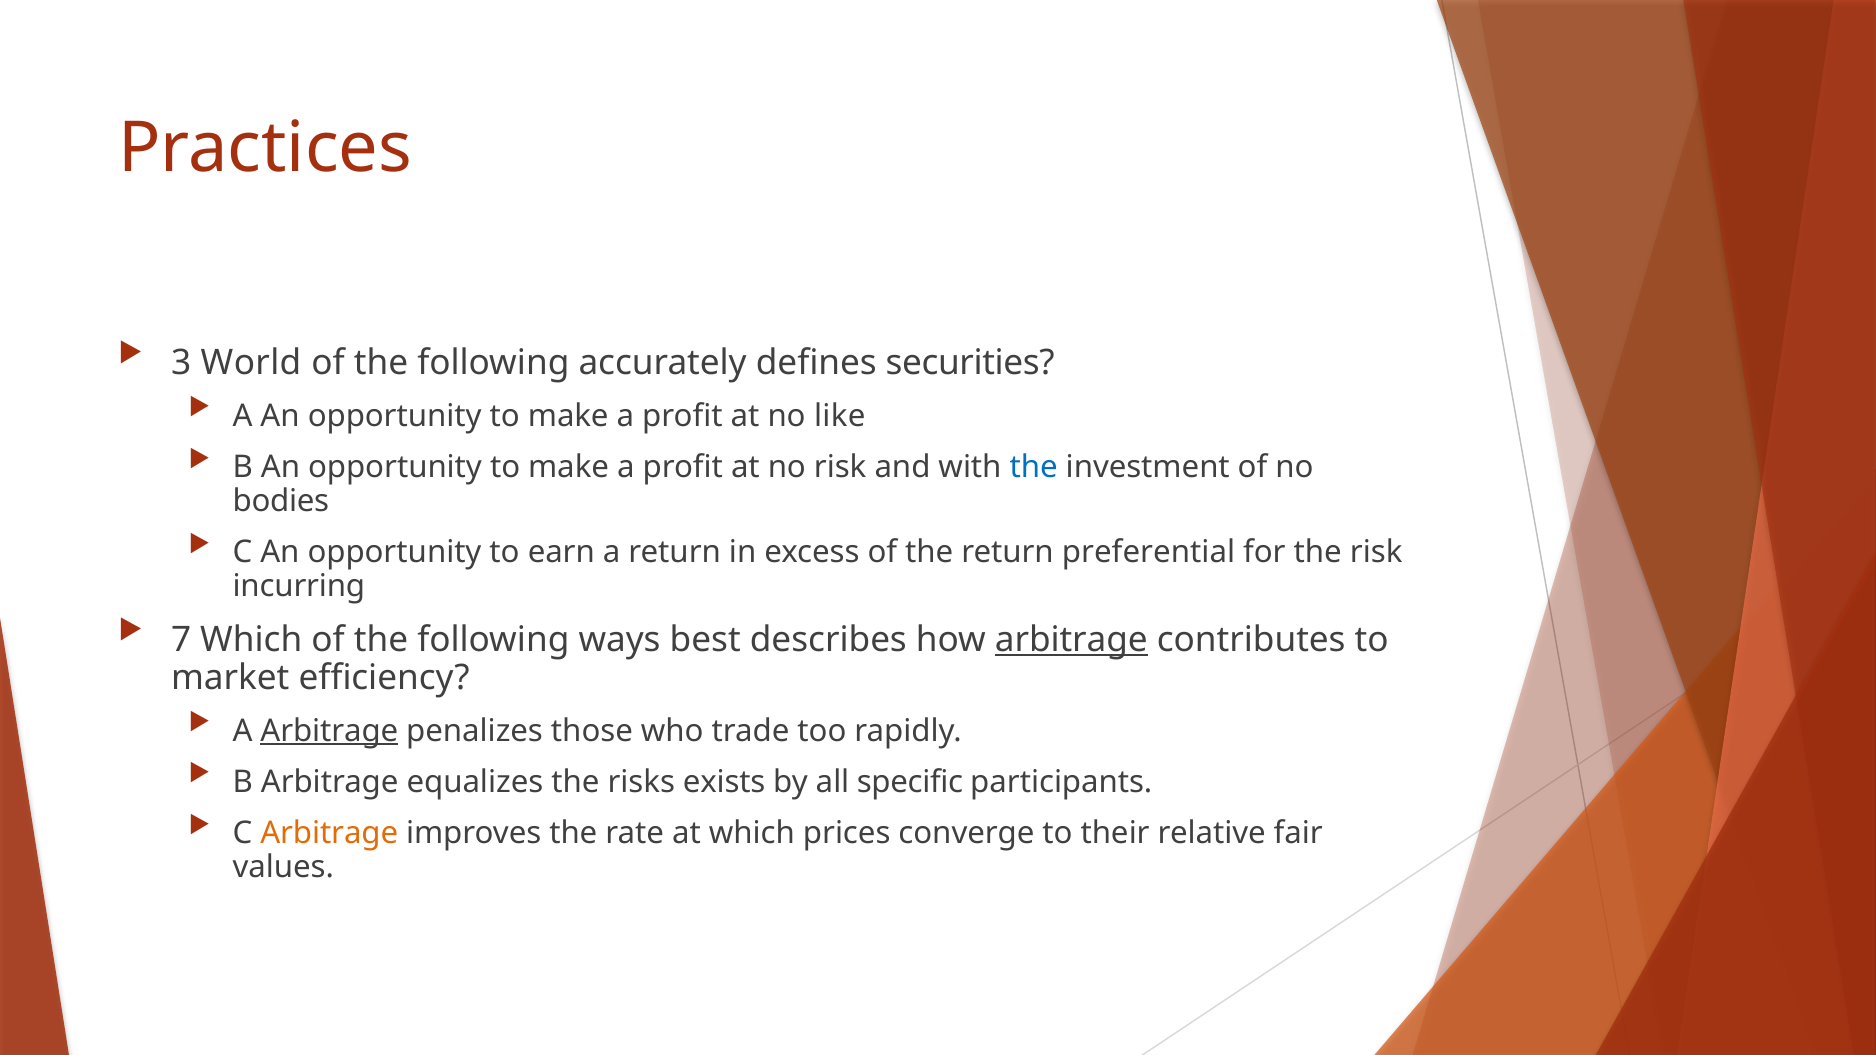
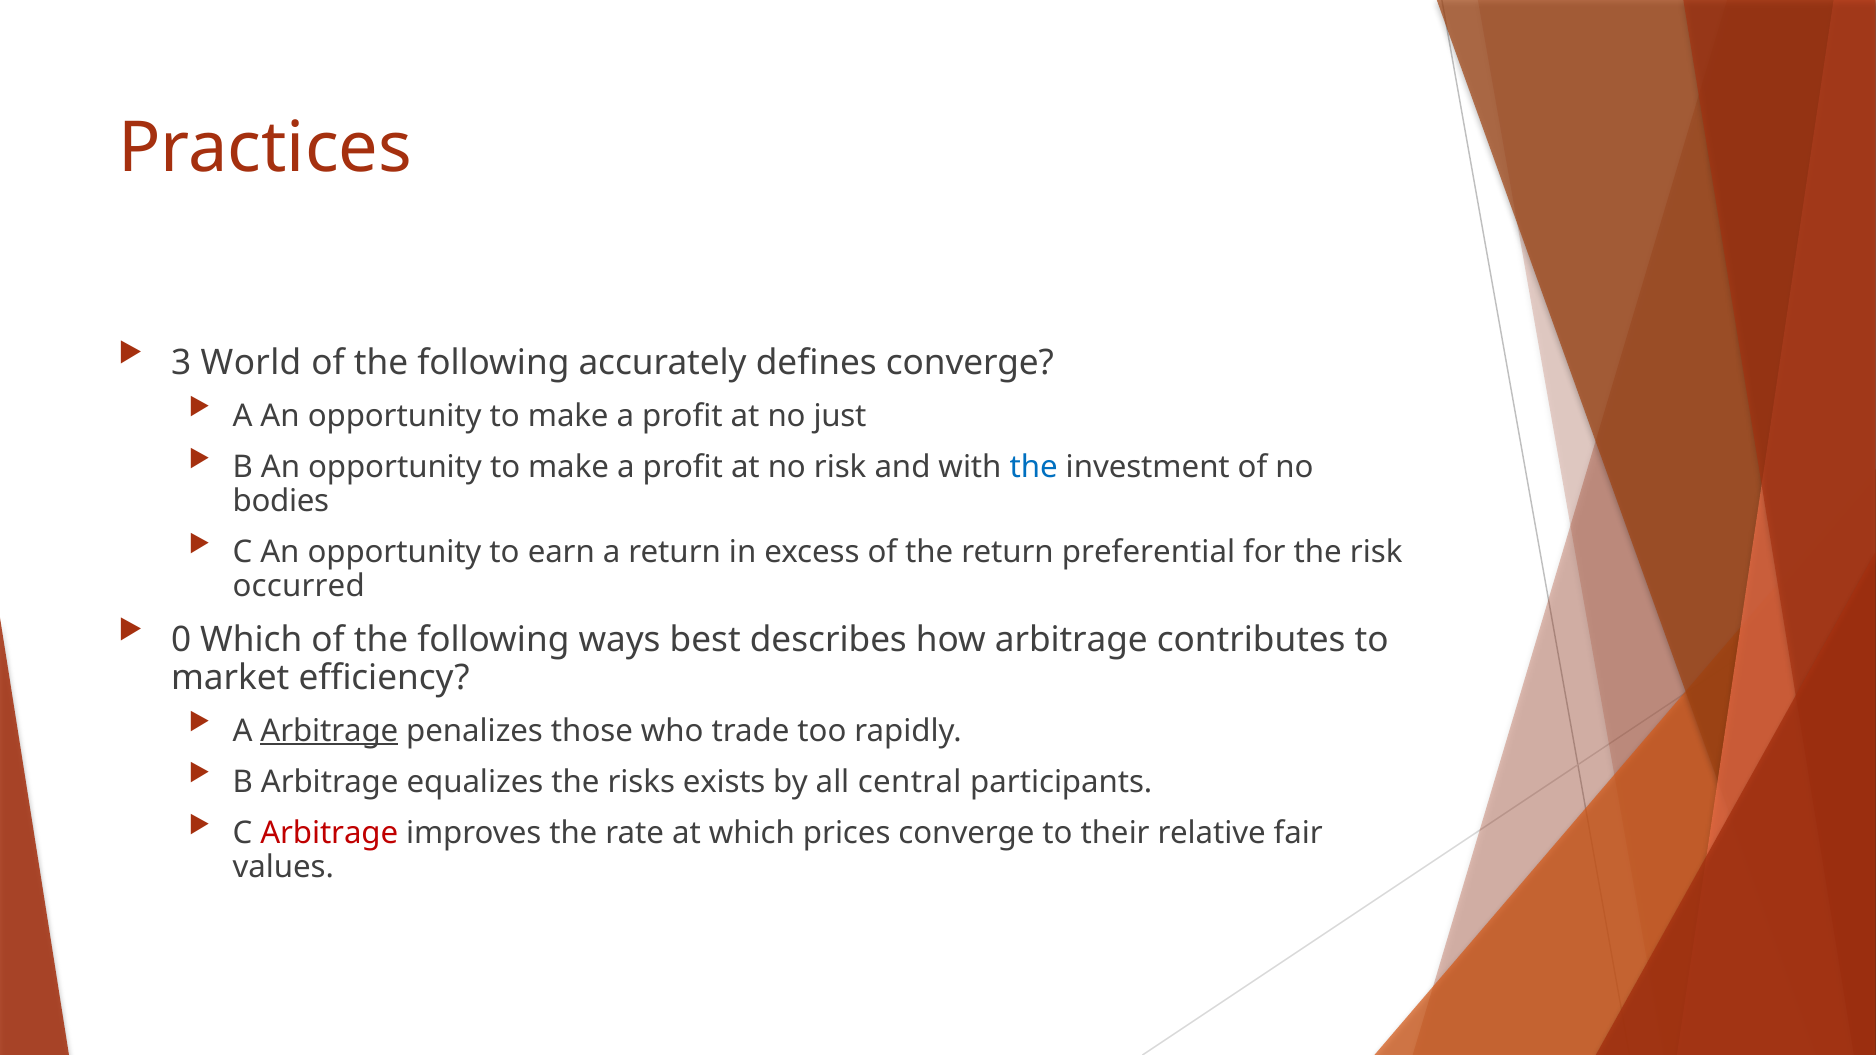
defines securities: securities -> converge (970, 363)
like: like -> just (840, 416)
incurring: incurring -> occurred (299, 586)
7: 7 -> 0 (181, 640)
arbitrage underline: present -> none (1071, 640)
specific: specific -> central (910, 782)
Arbitrage colour: orange -> red (329, 833)
